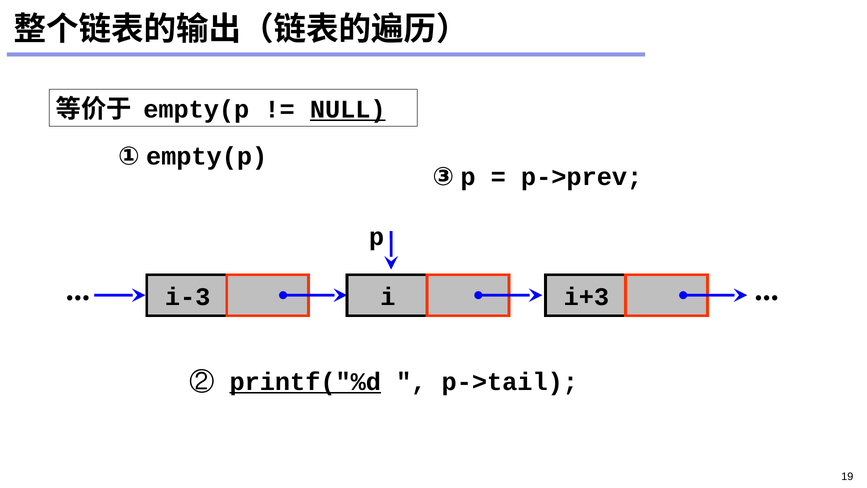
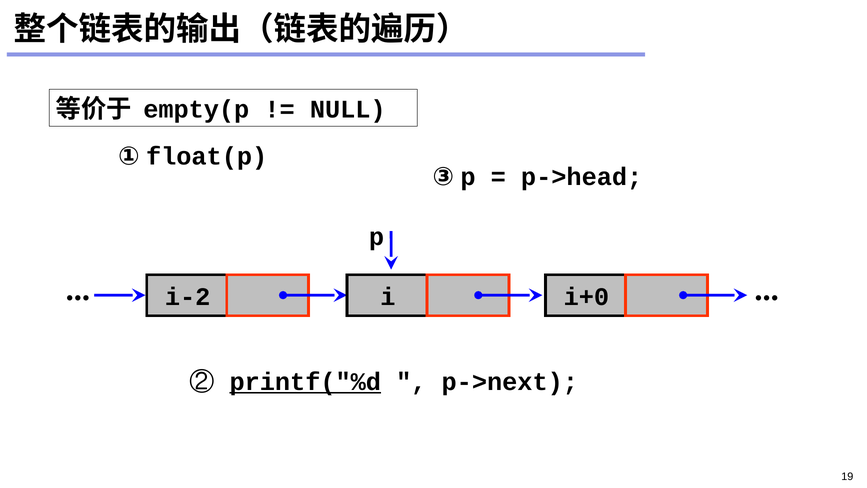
NULL underline: present -> none (348, 109)
① empty(p: empty(p -> float(p (207, 156)
p->prev: p->prev -> p->head (582, 177)
i-3: i-3 -> i-2 (188, 297)
i+3: i+3 -> i+0 (586, 297)
p->tail: p->tail -> p->next (510, 382)
